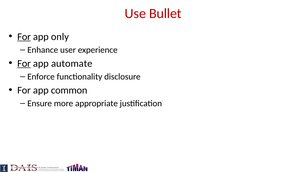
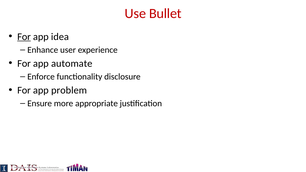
only: only -> idea (60, 37)
For underline: present -> none (24, 63)
common: common -> problem (69, 90)
